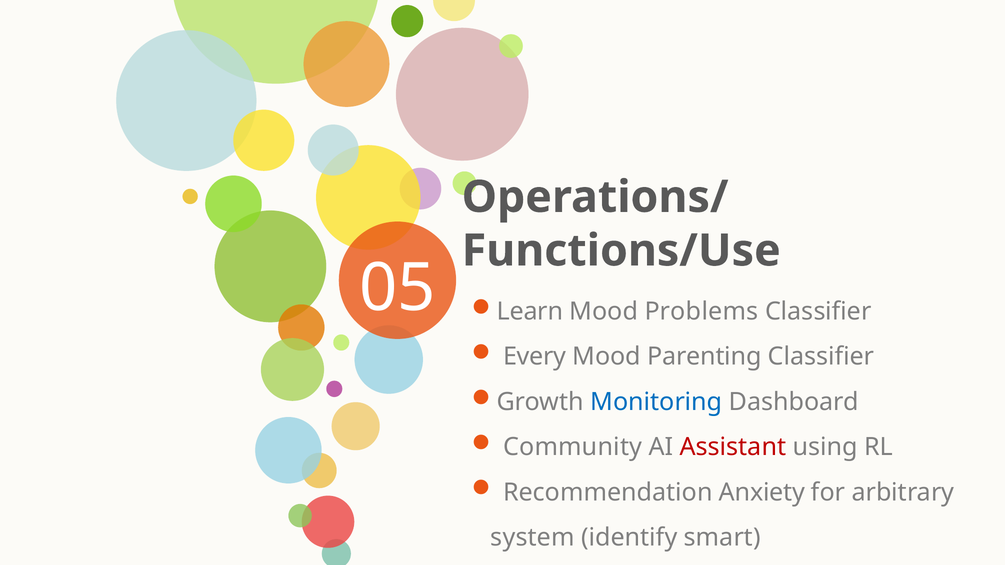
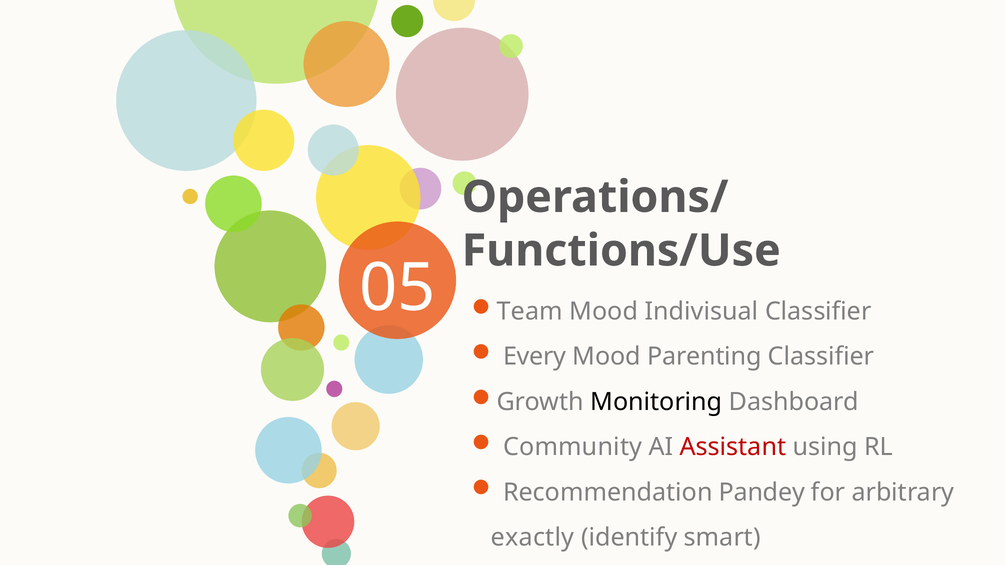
Learn: Learn -> Team (530, 311)
Problems: Problems -> Indivisual (701, 311)
Monitoring colour: blue -> black (656, 402)
Anxiety: Anxiety -> Pandey (762, 492)
system: system -> exactly (533, 538)
